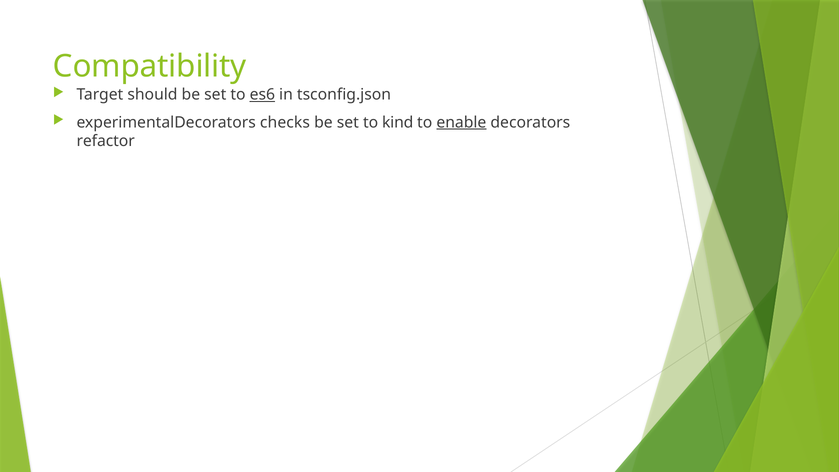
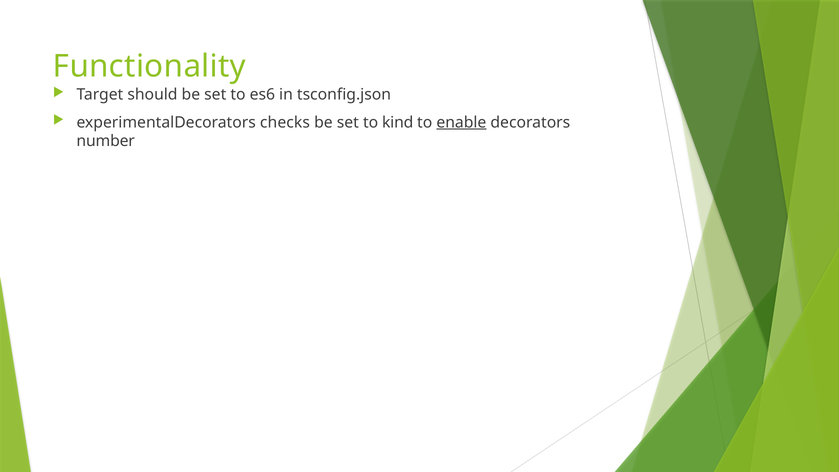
Compatibility: Compatibility -> Functionality (149, 66)
es6 underline: present -> none (262, 95)
refactor: refactor -> number (106, 141)
